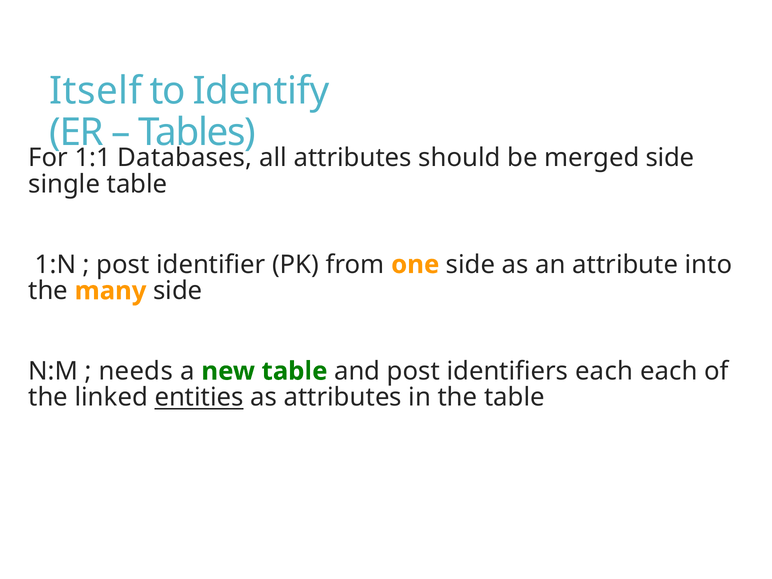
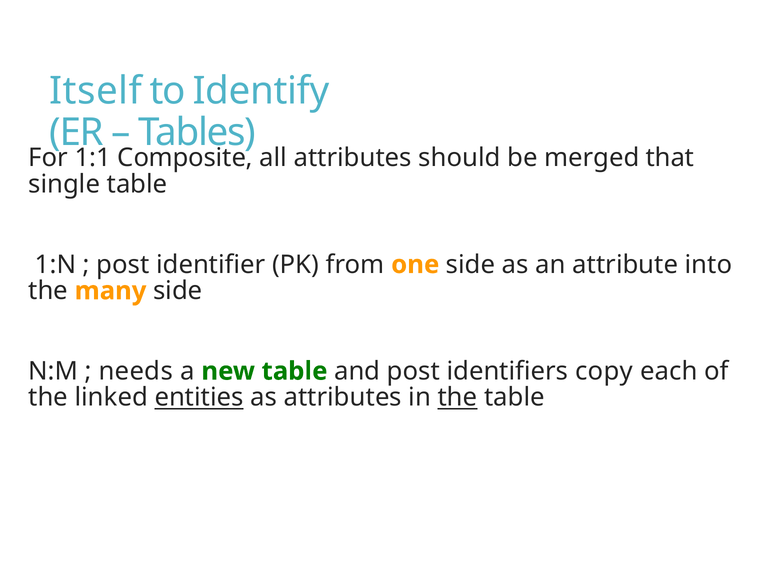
Databases: Databases -> Composite (185, 158)
merged side: side -> that (670, 158)
identifiers each: each -> copy (604, 371)
the underline: none -> present (458, 397)
